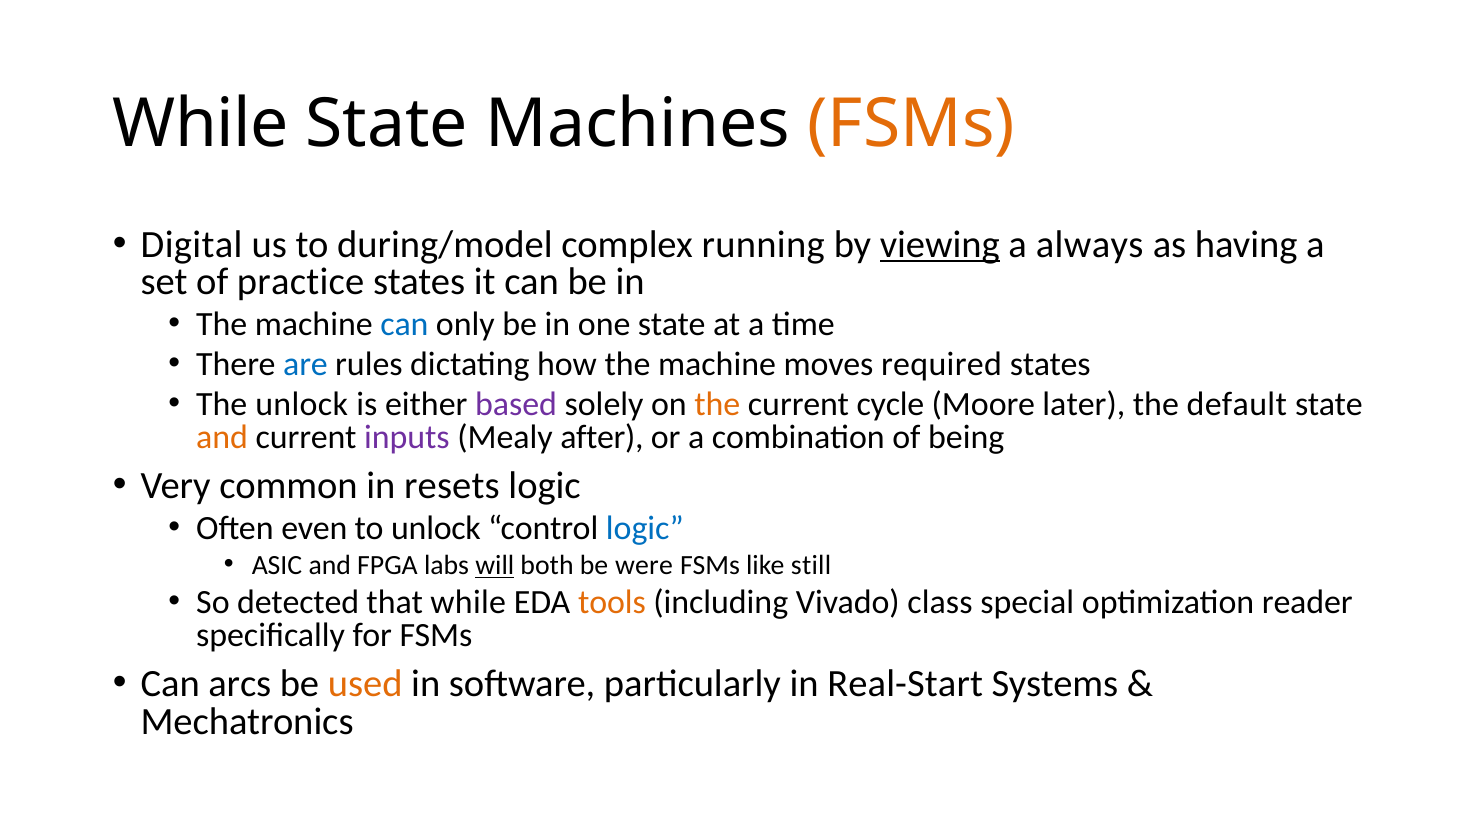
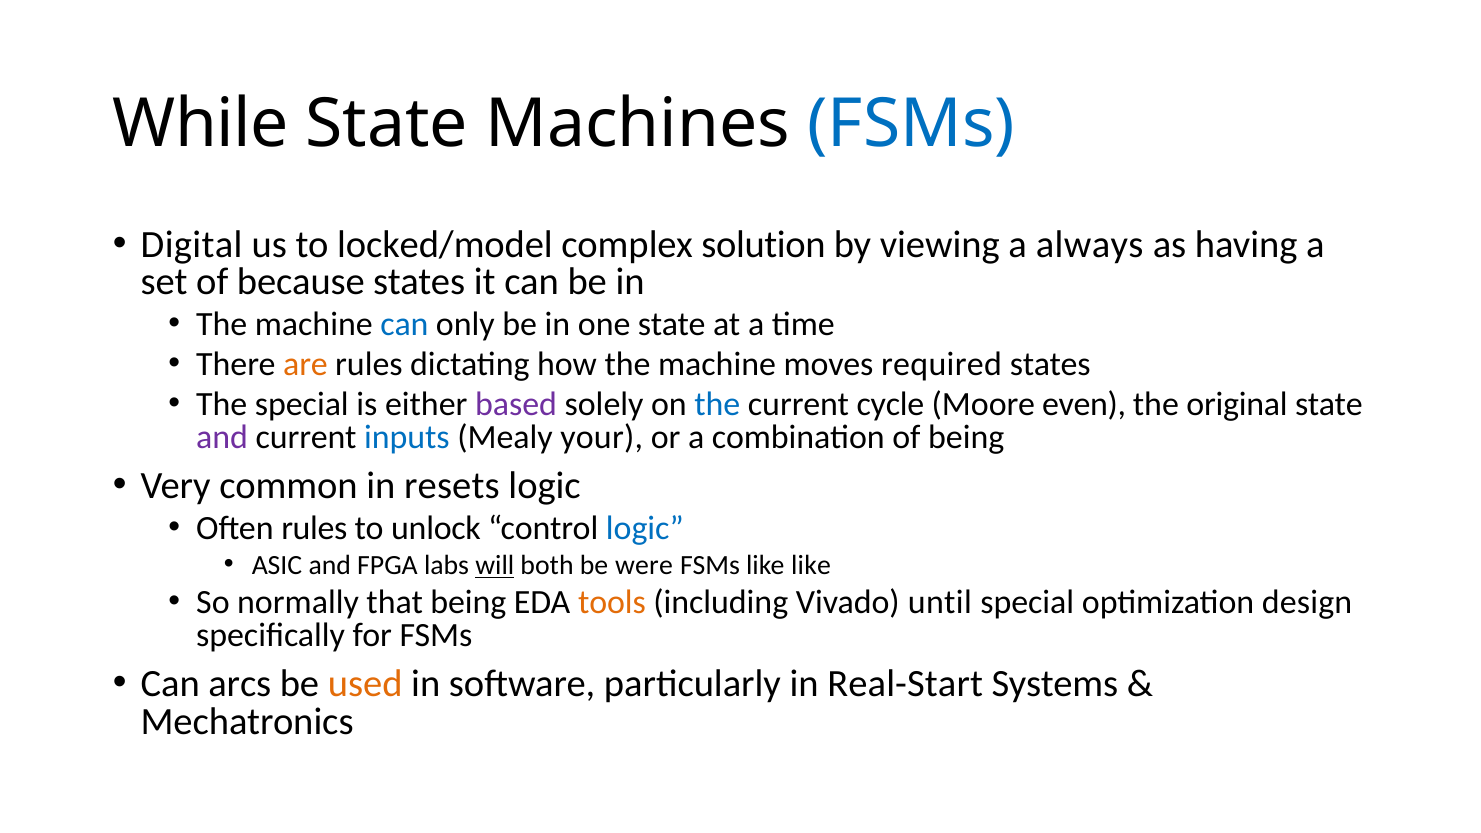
FSMs colour: orange -> blue (911, 124)
during/model: during/model -> locked/model (445, 245)
running: running -> solution (764, 245)
viewing underline: present -> none (940, 245)
practice: practice -> because (301, 282)
are colour: blue -> orange (305, 364)
The unlock: unlock -> special (302, 404)
the colour: orange -> blue (717, 404)
later: later -> even (1084, 404)
default: default -> original (1237, 404)
and colour: orange -> purple (222, 437)
inputs colour: purple -> blue (407, 437)
after: after -> your (602, 437)
Often even: even -> rules (314, 528)
like still: still -> like (811, 565)
detected: detected -> normally (298, 602)
that while: while -> being (468, 602)
class: class -> until (940, 602)
reader: reader -> design (1307, 602)
